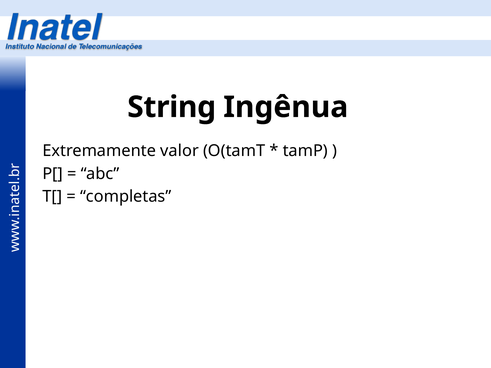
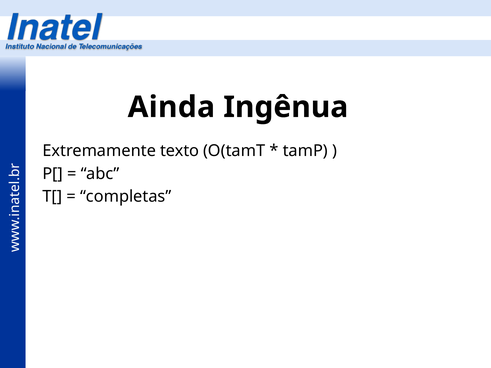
String: String -> Ainda (171, 107)
valor: valor -> texto (180, 151)
